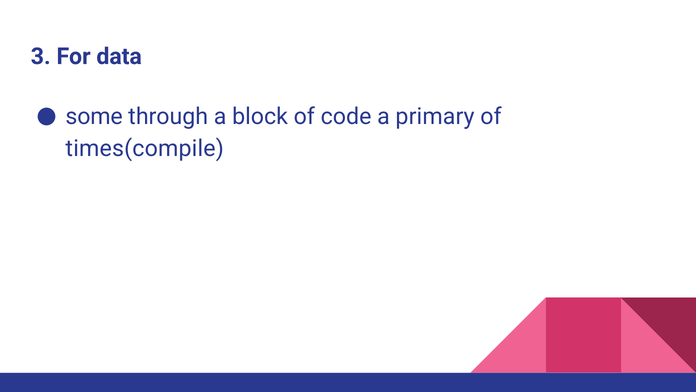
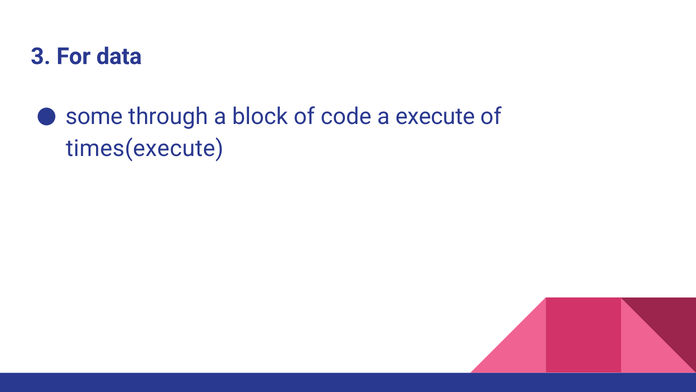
primary: primary -> execute (435, 116)
times(compile: times(compile -> times(execute (145, 148)
